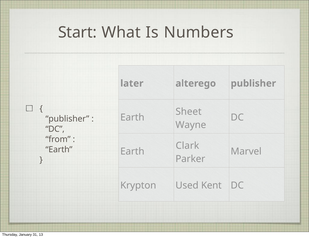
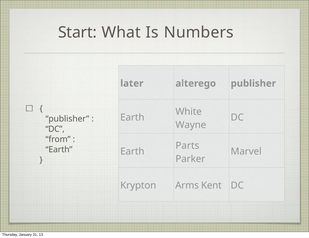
Sheet: Sheet -> White (189, 112)
Clark: Clark -> Parts (187, 146)
Used: Used -> Arms (187, 185)
